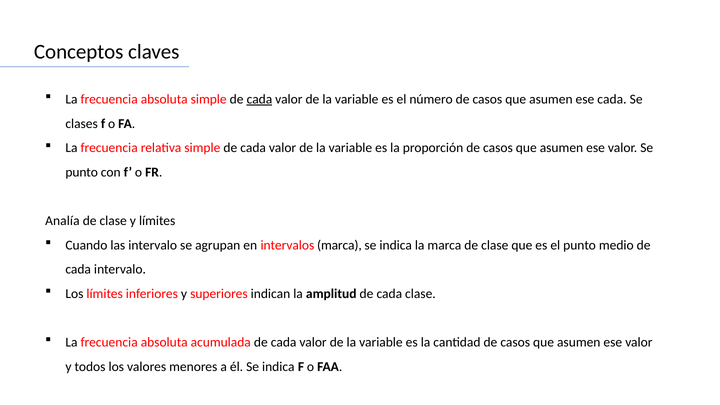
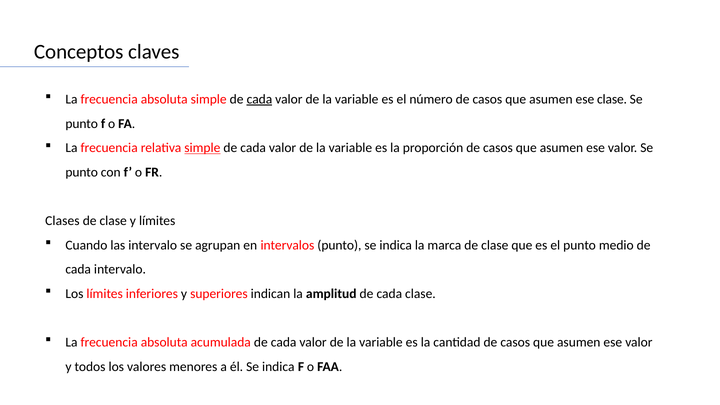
ese cada: cada -> clase (612, 99)
clases: clases -> punto (82, 124)
simple underline: none -> present (202, 148)
Analía: Analía -> Clases (62, 221)
intervalos marca: marca -> punto (339, 245)
